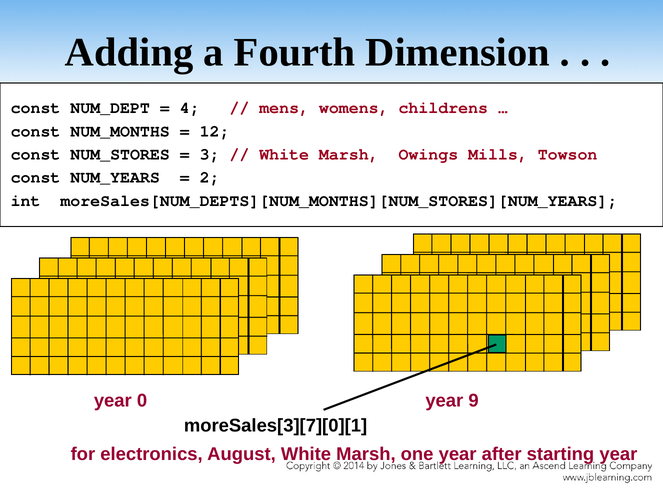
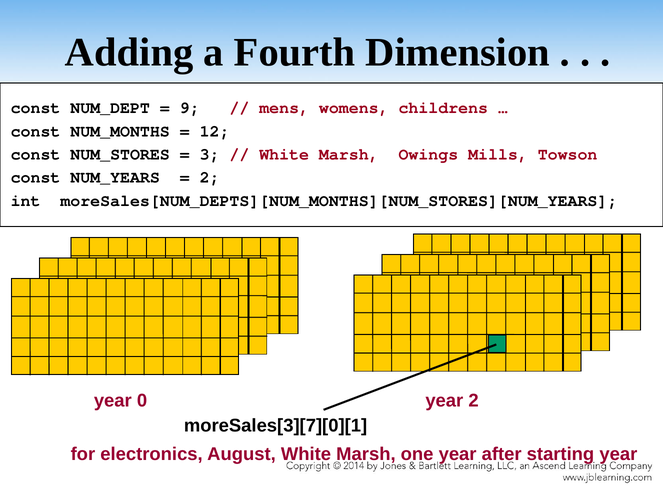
4: 4 -> 9 (190, 108)
year 9: 9 -> 2 (474, 401)
